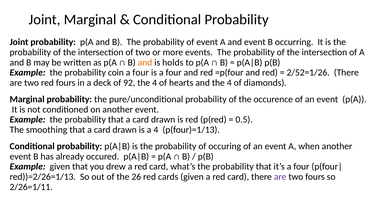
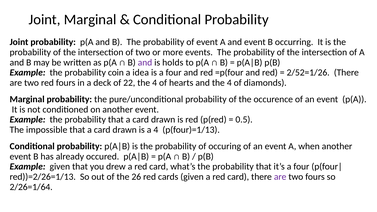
and colour: orange -> purple (145, 62)
four: four -> idea (141, 73)
92: 92 -> 22 (129, 83)
smoothing: smoothing -> impossible (47, 130)
2/26=1/11: 2/26=1/11 -> 2/26=1/64 (31, 187)
